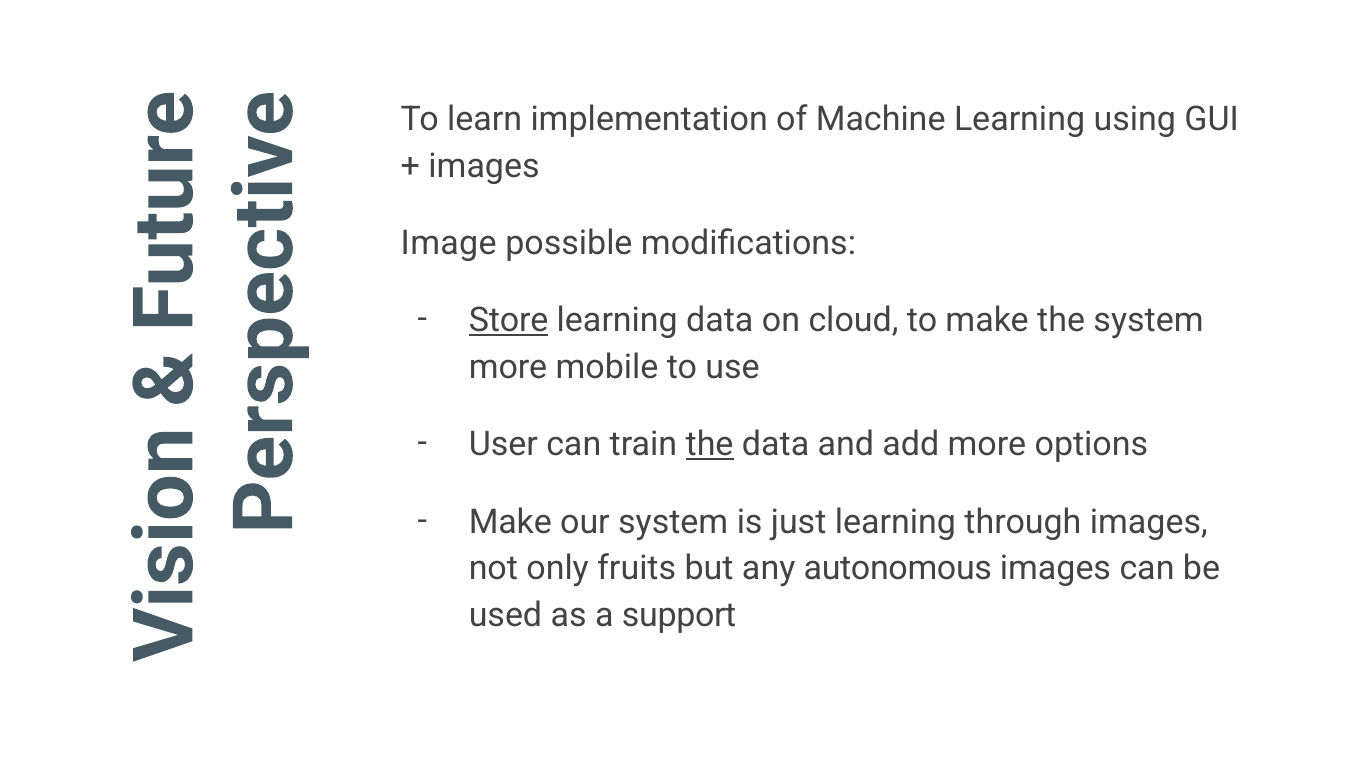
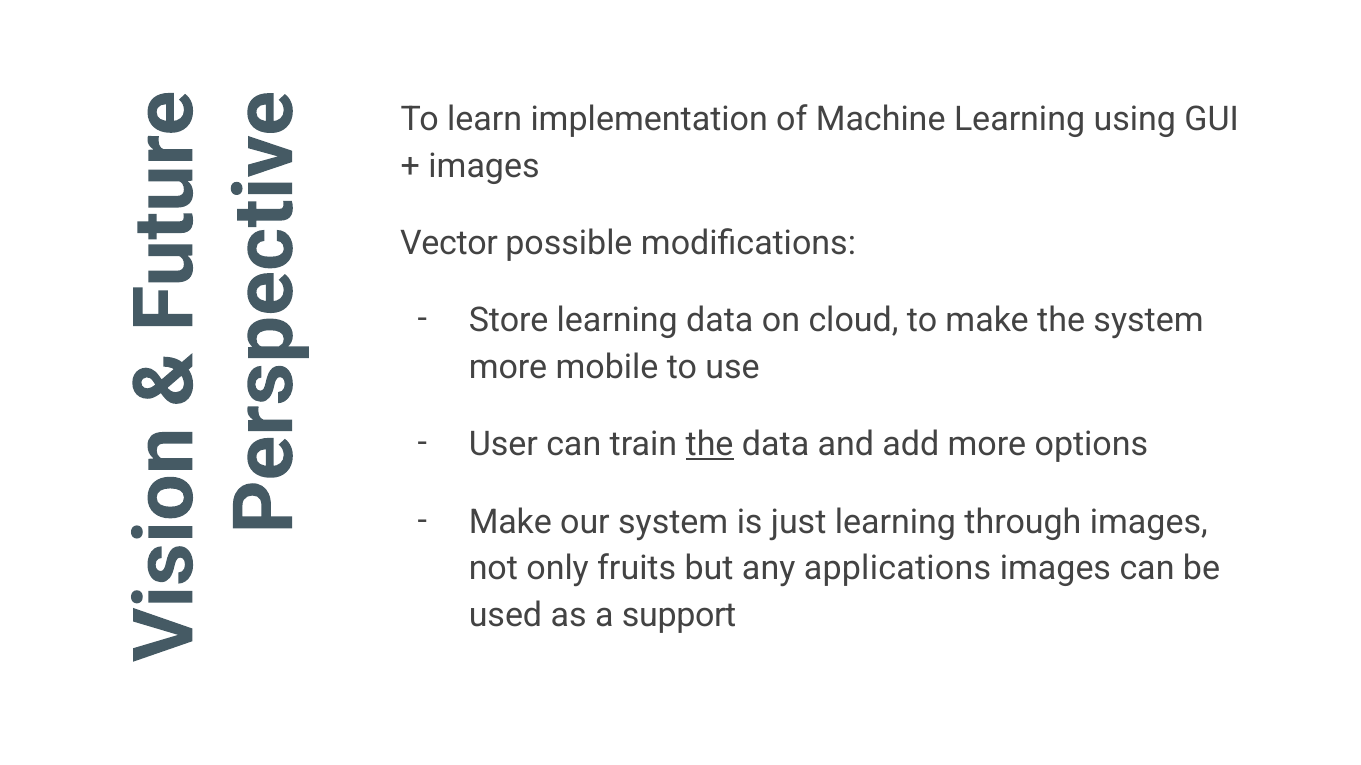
Image: Image -> Vector (449, 244)
Store underline: present -> none (509, 321)
autonomous: autonomous -> applications (898, 569)
